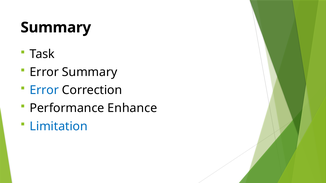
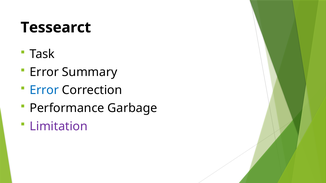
Summary: Summary -> Tessearct (56, 28)
Enhance: Enhance -> Garbage (132, 108)
Limitation colour: blue -> purple (59, 127)
